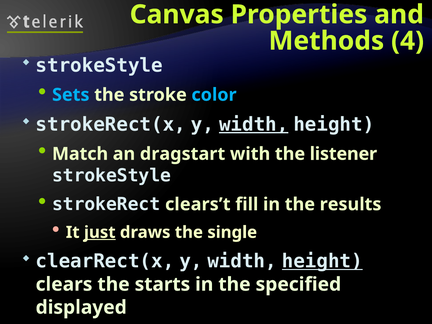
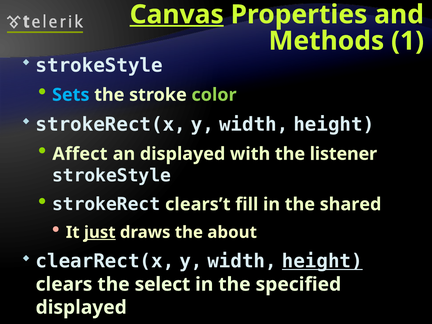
Canvas underline: none -> present (177, 15)
4: 4 -> 1 (408, 41)
color colour: light blue -> light green (214, 95)
width underline: present -> none (254, 124)
Match: Match -> Affect (80, 154)
an dragstart: dragstart -> displayed (183, 154)
results: results -> shared (351, 204)
single: single -> about (232, 232)
starts: starts -> select (162, 284)
